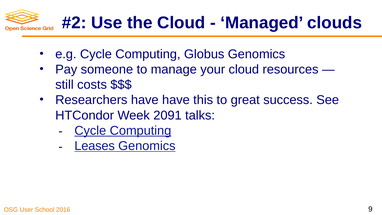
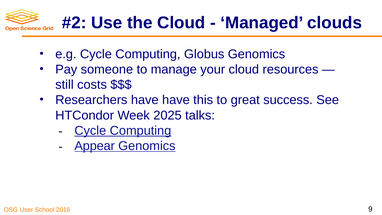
2091: 2091 -> 2025 (168, 115)
Leases: Leases -> Appear (95, 146)
